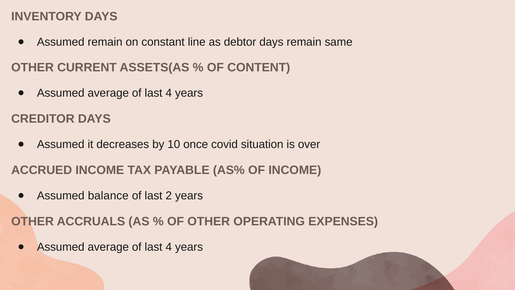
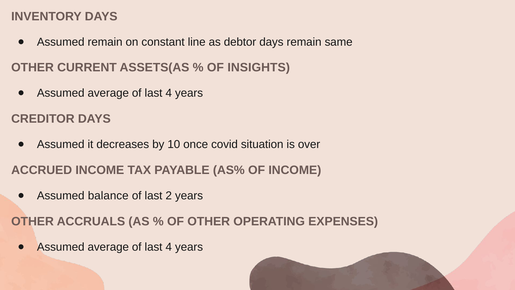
CONTENT: CONTENT -> INSIGHTS (259, 68)
